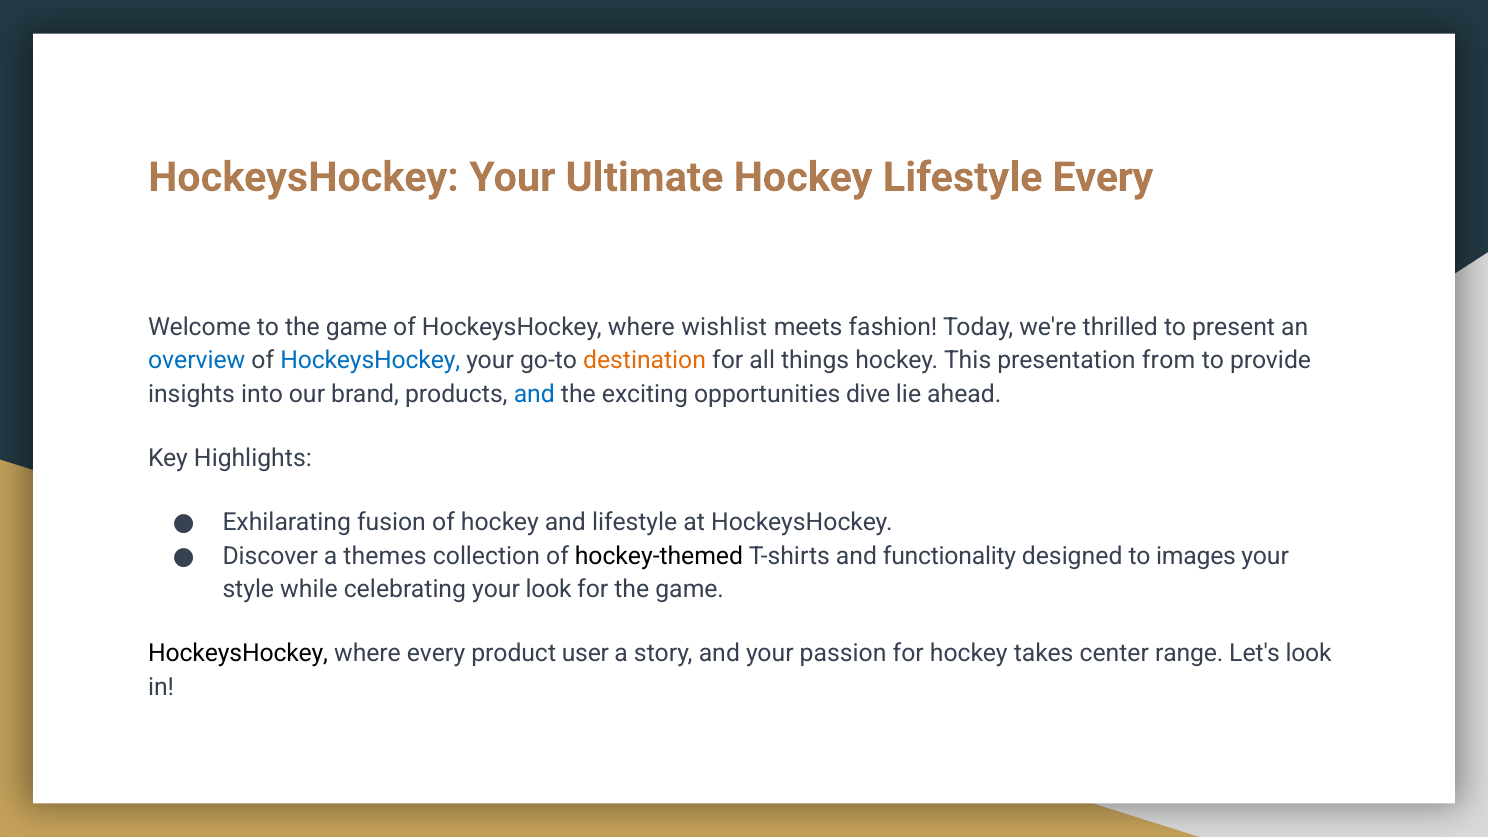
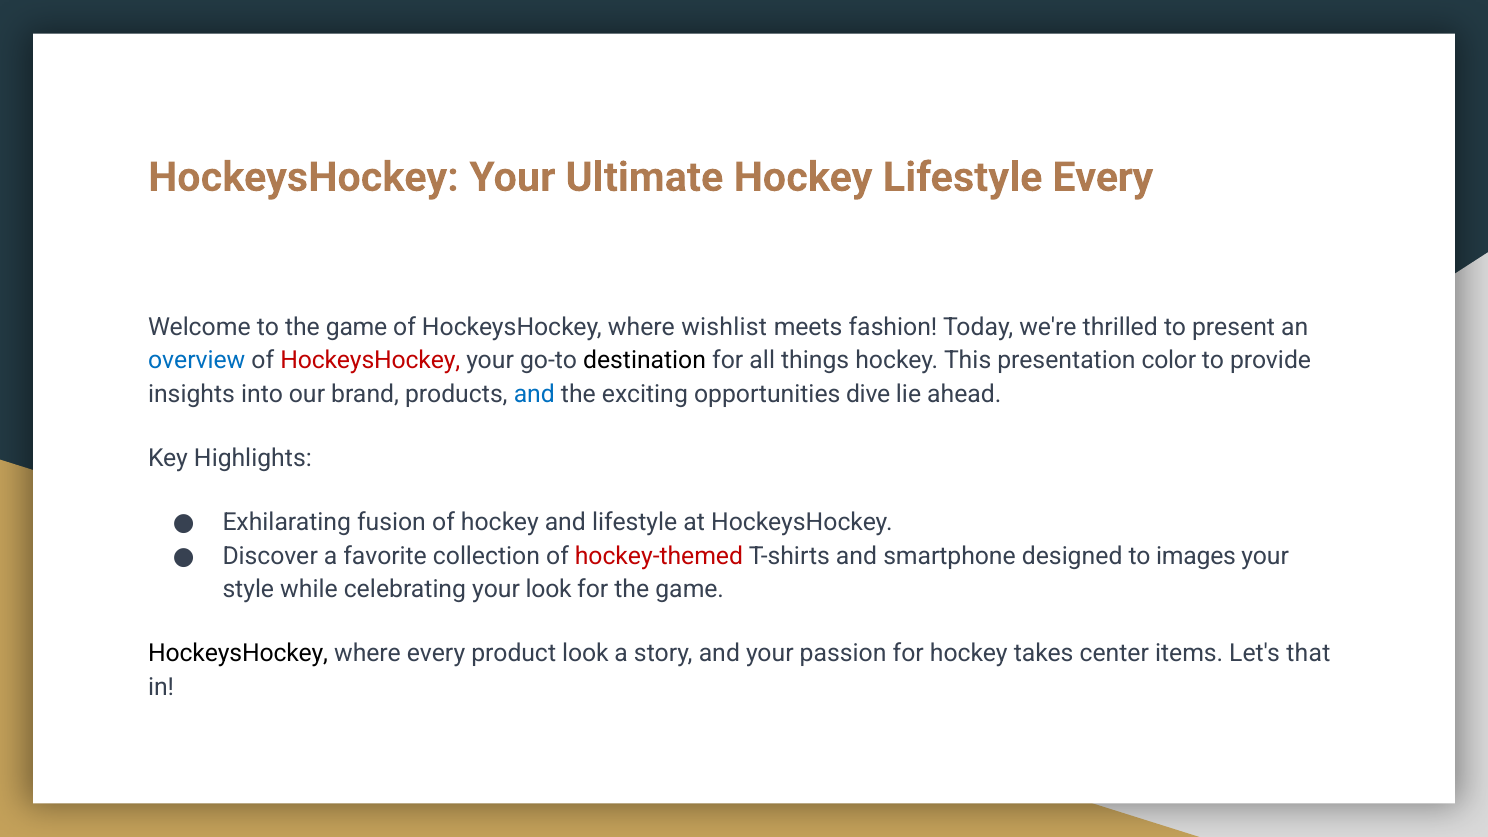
HockeysHockey colour: blue -> red (370, 360)
destination colour: orange -> black (645, 360)
from: from -> color (1169, 360)
themes: themes -> favorite (385, 556)
hockey-themed colour: black -> red (659, 556)
functionality: functionality -> smartphone (949, 556)
product user: user -> look (585, 654)
range: range -> items (1189, 654)
Let's look: look -> that (1308, 654)
